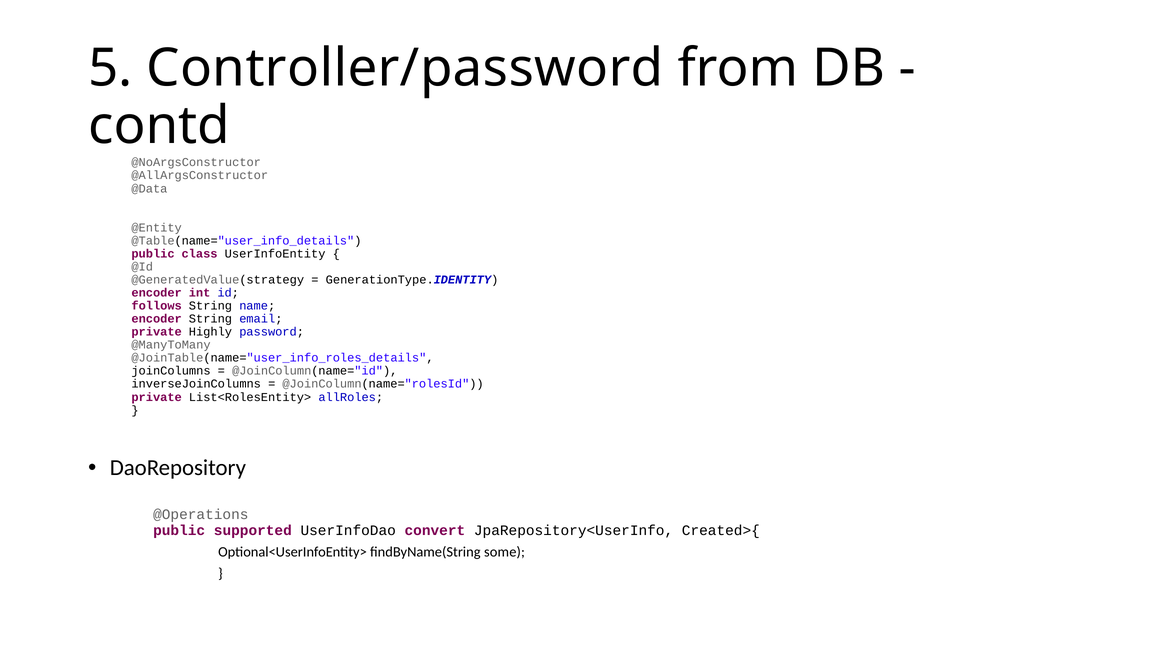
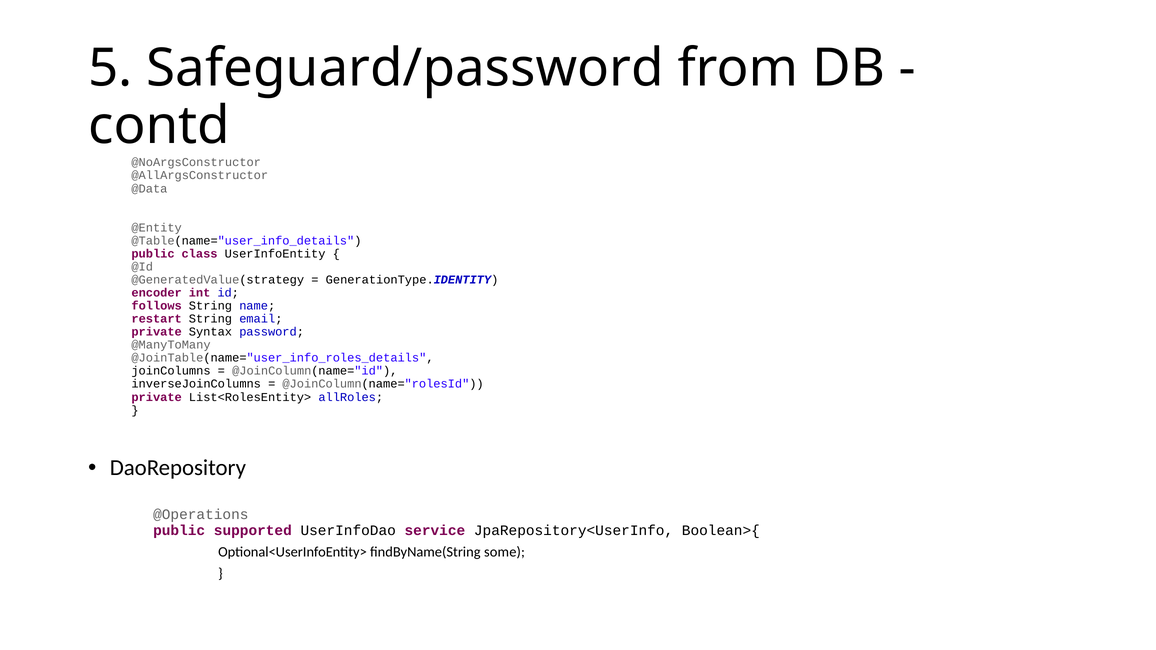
Controller/password: Controller/password -> Safeguard/password (405, 69)
encoder: encoder -> restart (157, 319)
Highly: Highly -> Syntax (210, 332)
convert: convert -> service (435, 531)
Created>{: Created>{ -> Boolean>{ (721, 531)
